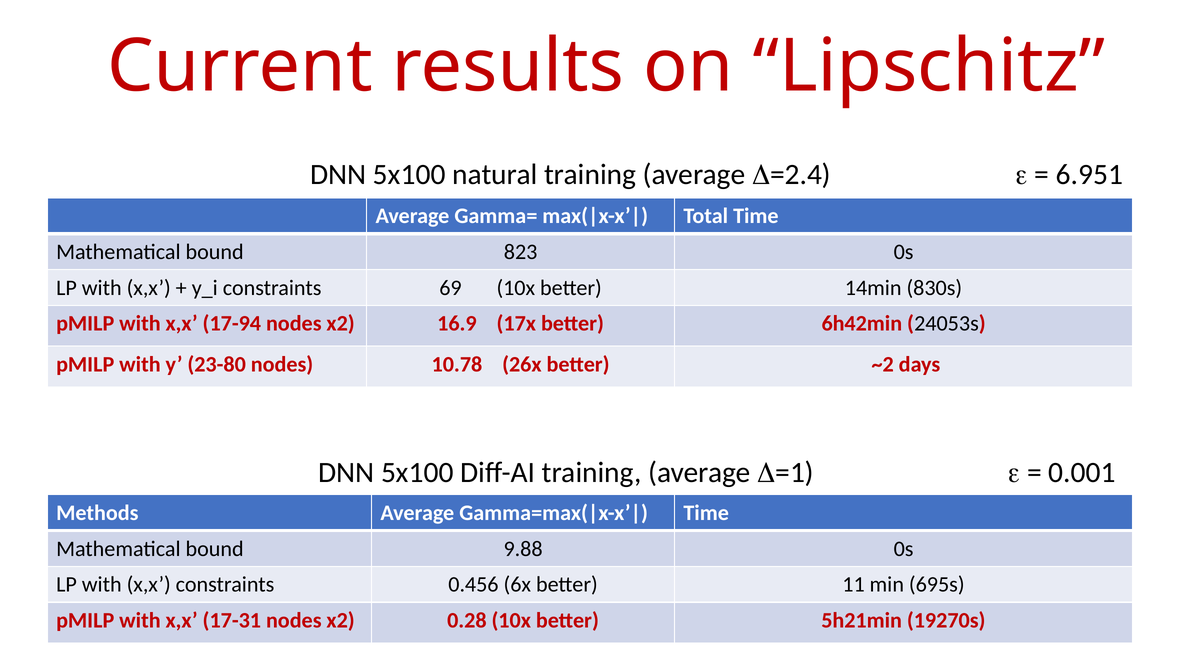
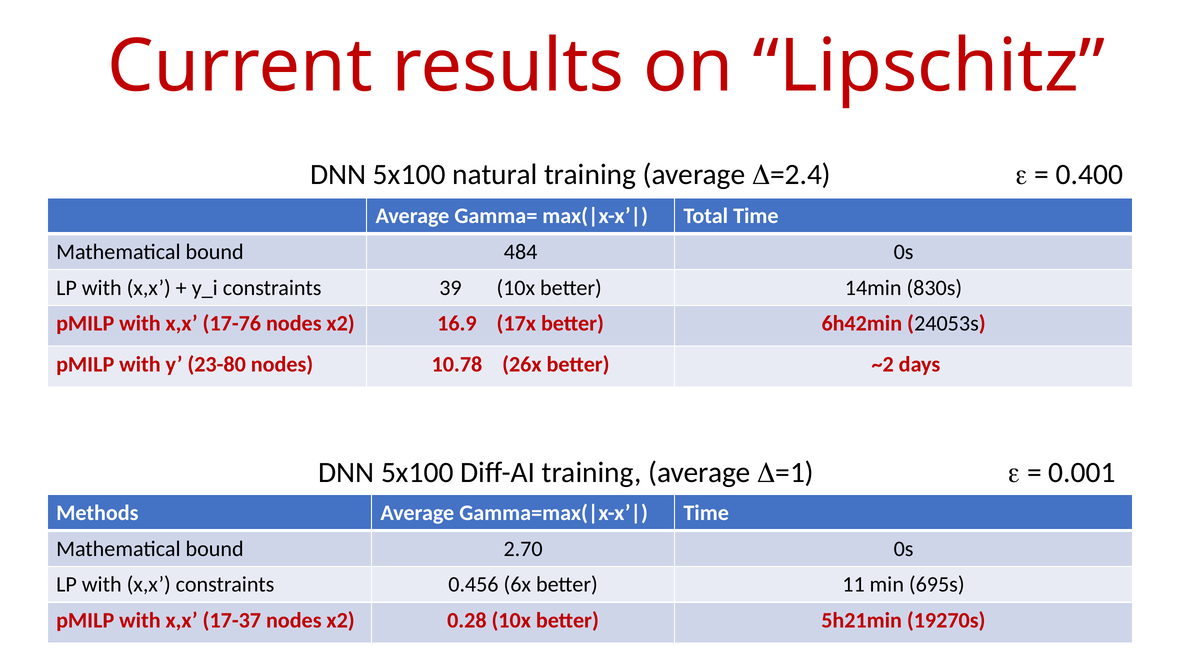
6.951: 6.951 -> 0.400 (1089, 175)
823: 823 -> 484 (521, 252)
69: 69 -> 39 (450, 288)
17-94: 17-94 -> 17-76 (232, 324)
9.88: 9.88 -> 2.70 (523, 549)
17-31: 17-31 -> 17-37 (232, 621)
